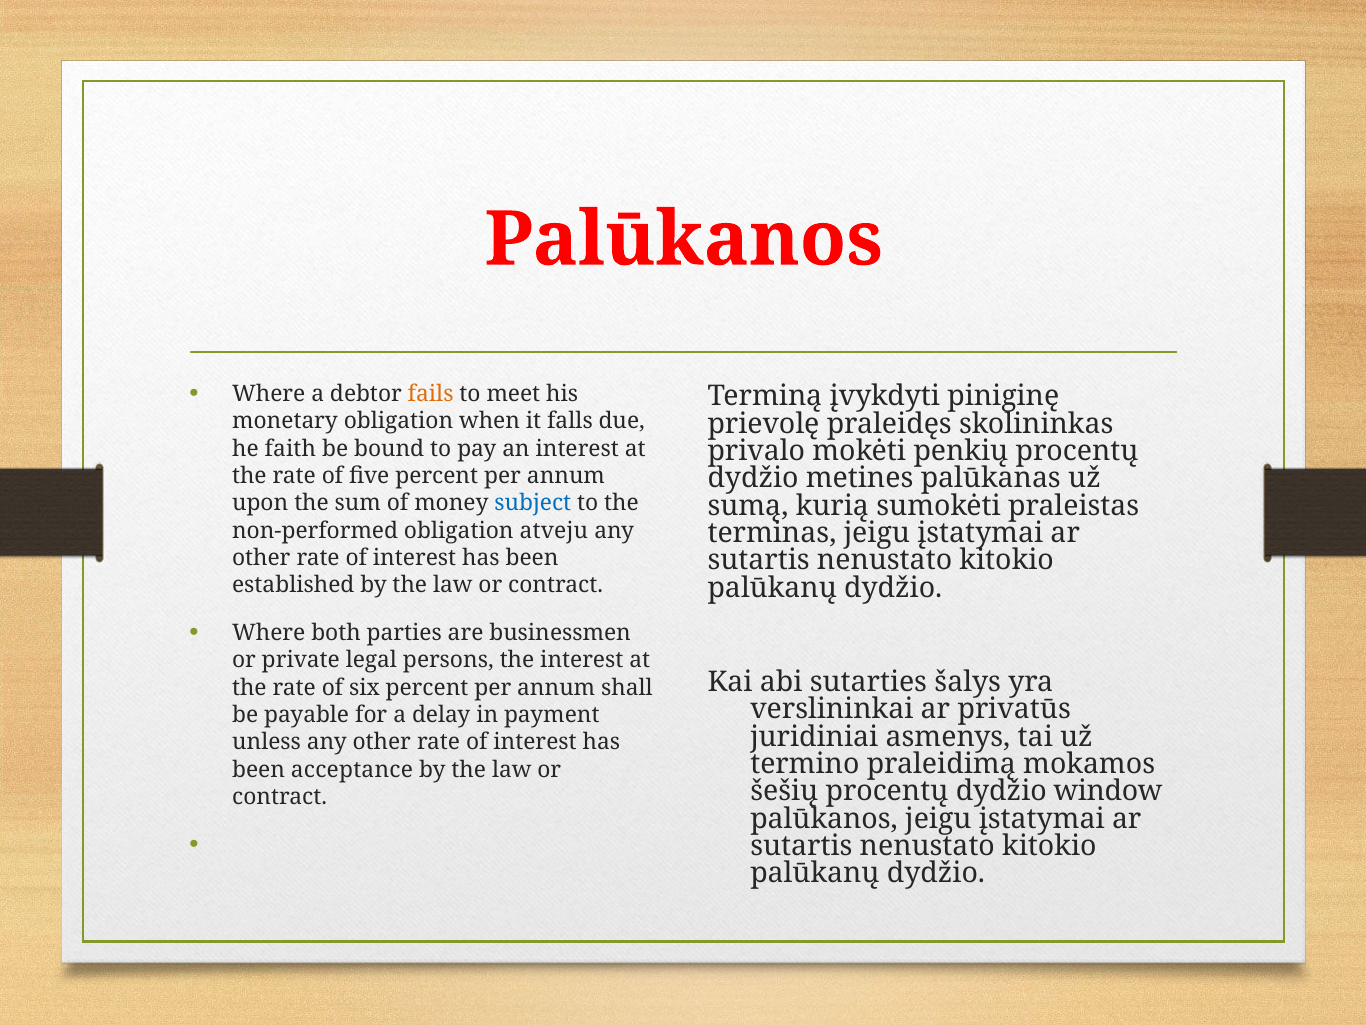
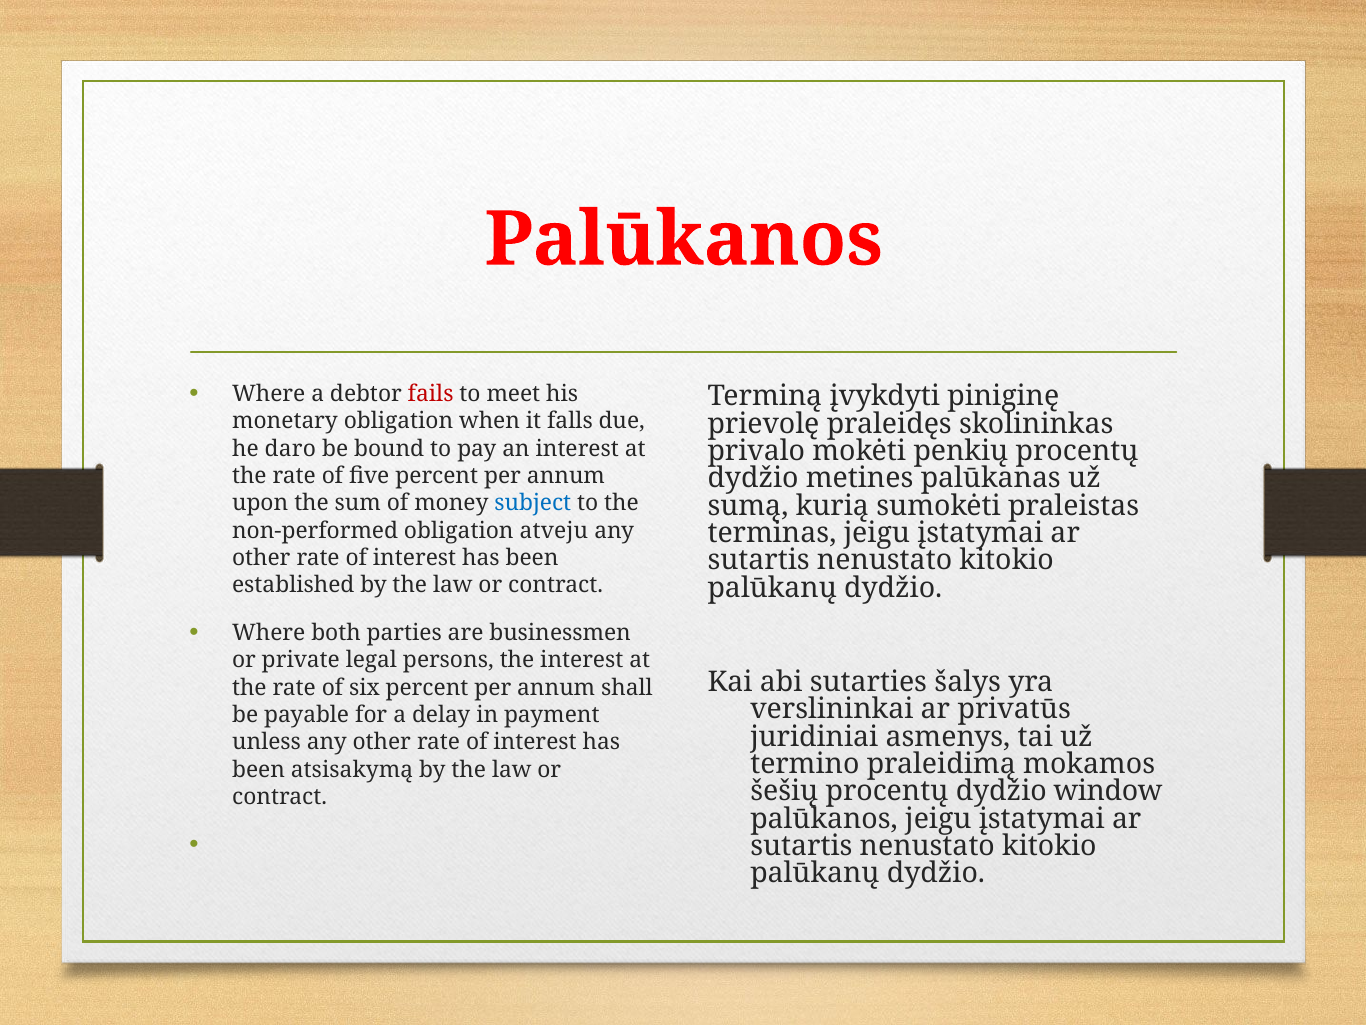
fails colour: orange -> red (431, 394)
faith: faith -> daro (290, 448)
acceptance: acceptance -> atsisakymą (352, 769)
